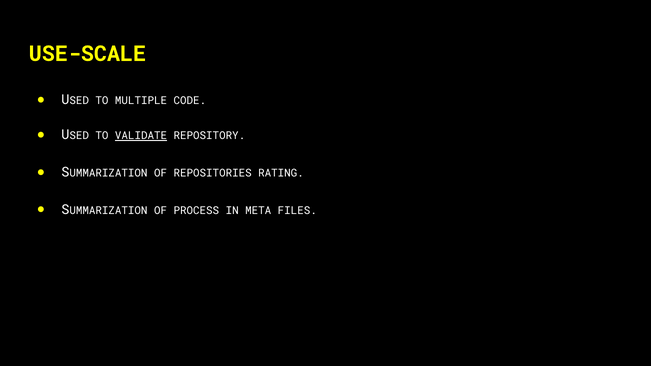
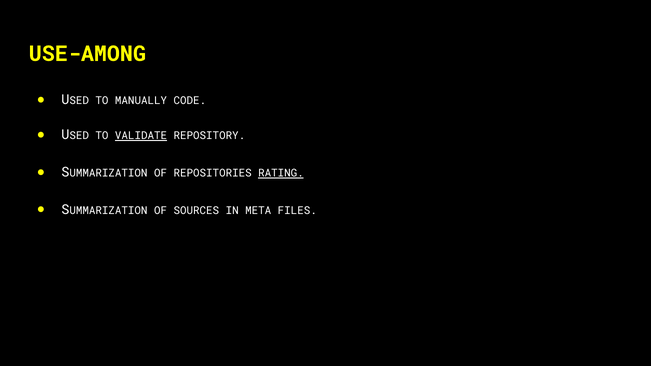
USE-SCALE: USE-SCALE -> USE-AMONG (87, 54)
MULTIPLE: MULTIPLE -> MANUALLY (141, 101)
RATING underline: none -> present (281, 173)
PROCESS: PROCESS -> SOURCES (196, 211)
